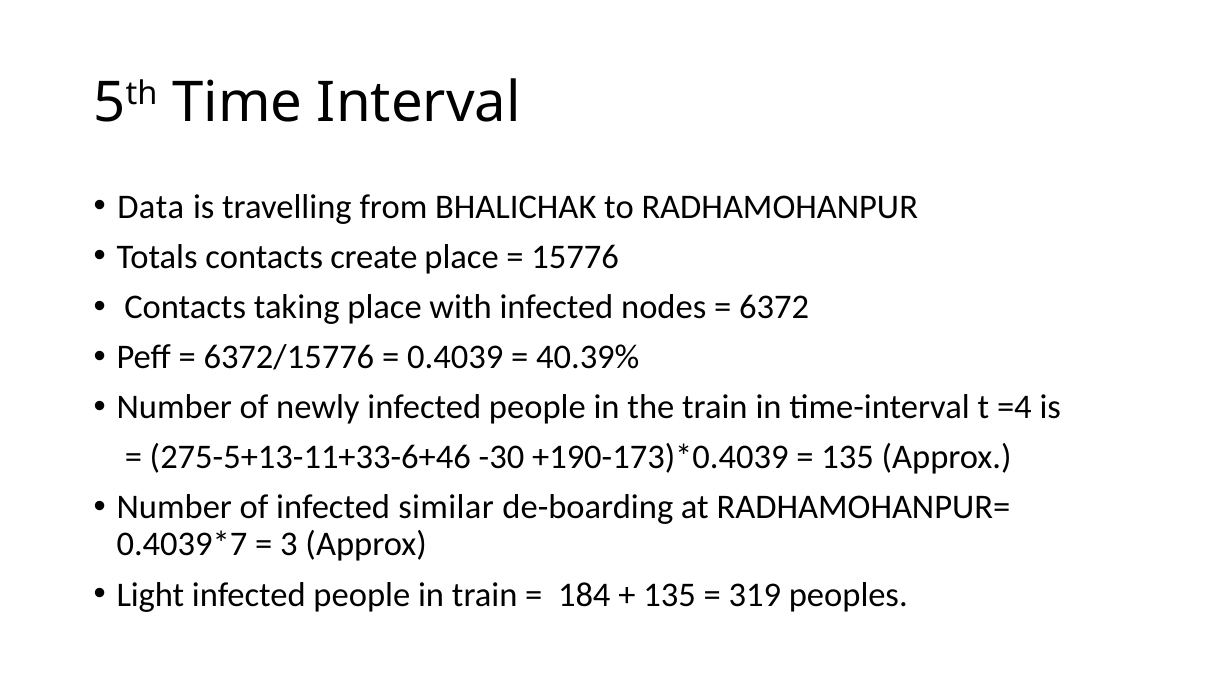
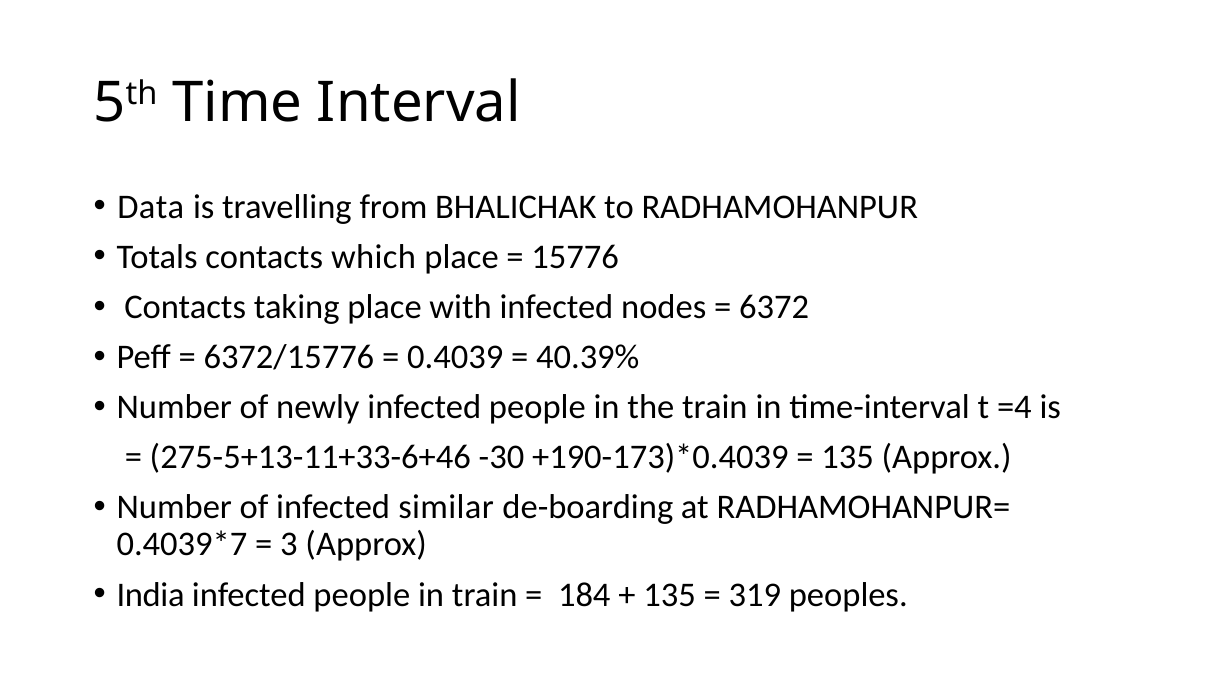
create: create -> which (374, 257)
Light: Light -> India (151, 595)
